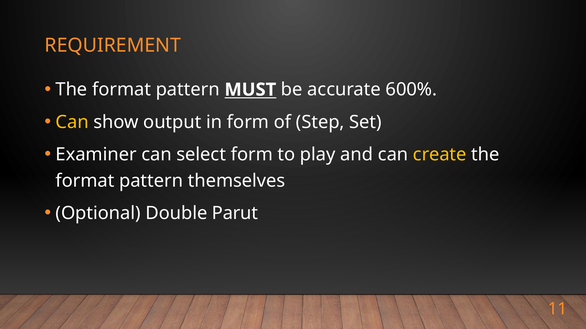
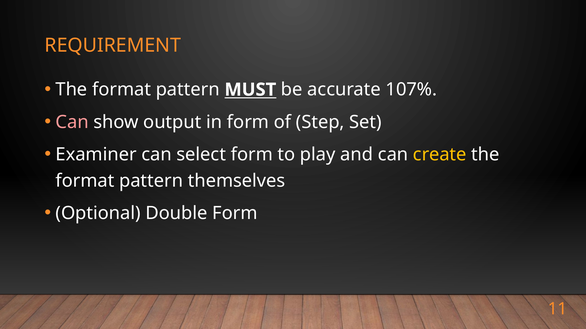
600%: 600% -> 107% (411, 90)
Can colour: yellow -> pink (72, 122)
Double Parut: Parut -> Form (235, 214)
